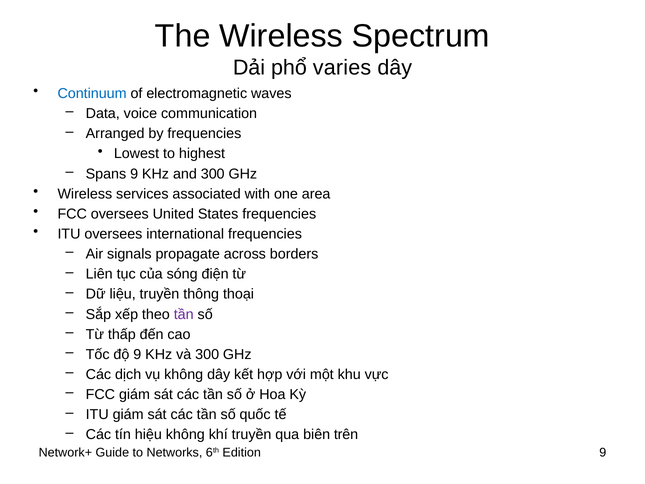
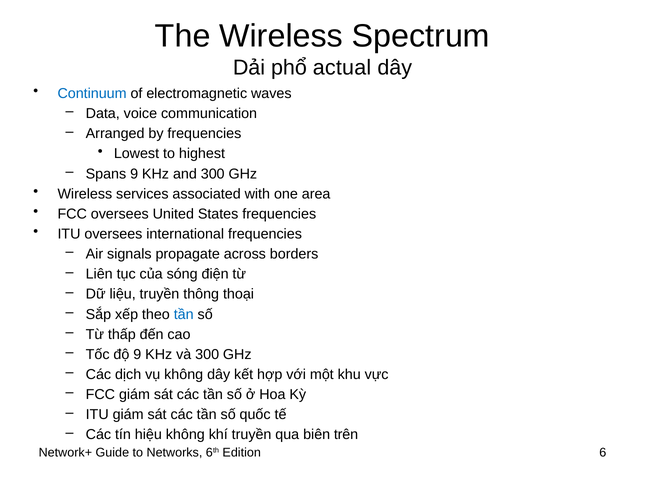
varies: varies -> actual (342, 68)
tần colour: purple -> blue (184, 314)
Edition 9: 9 -> 6 (603, 452)
